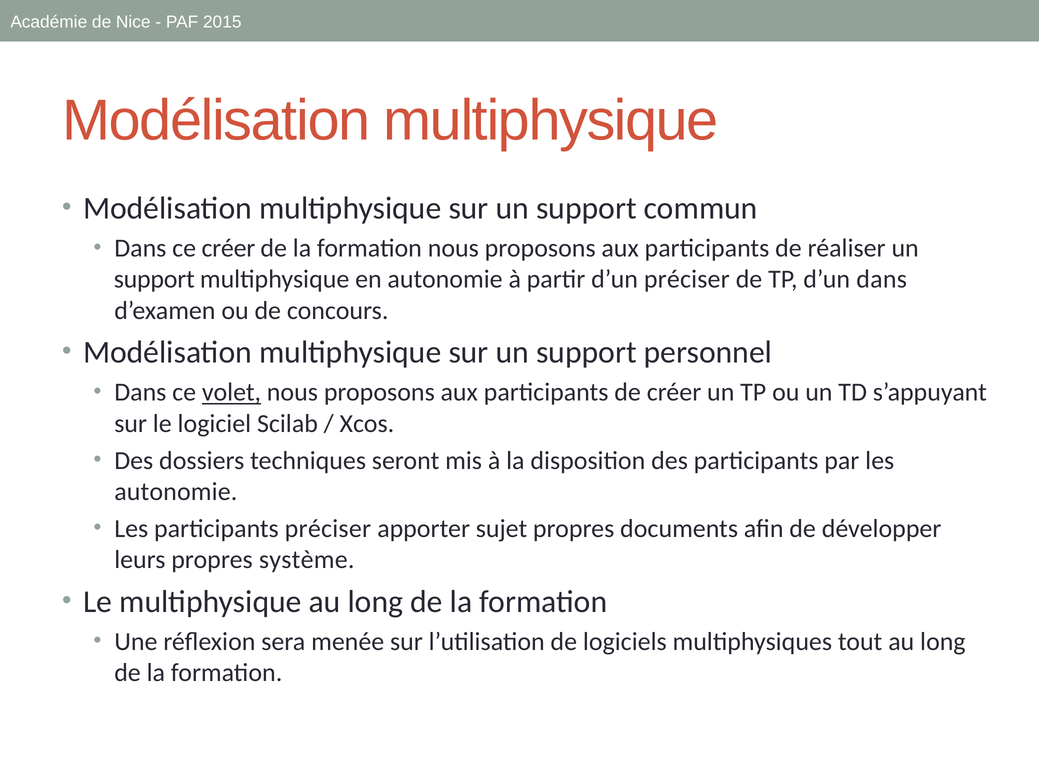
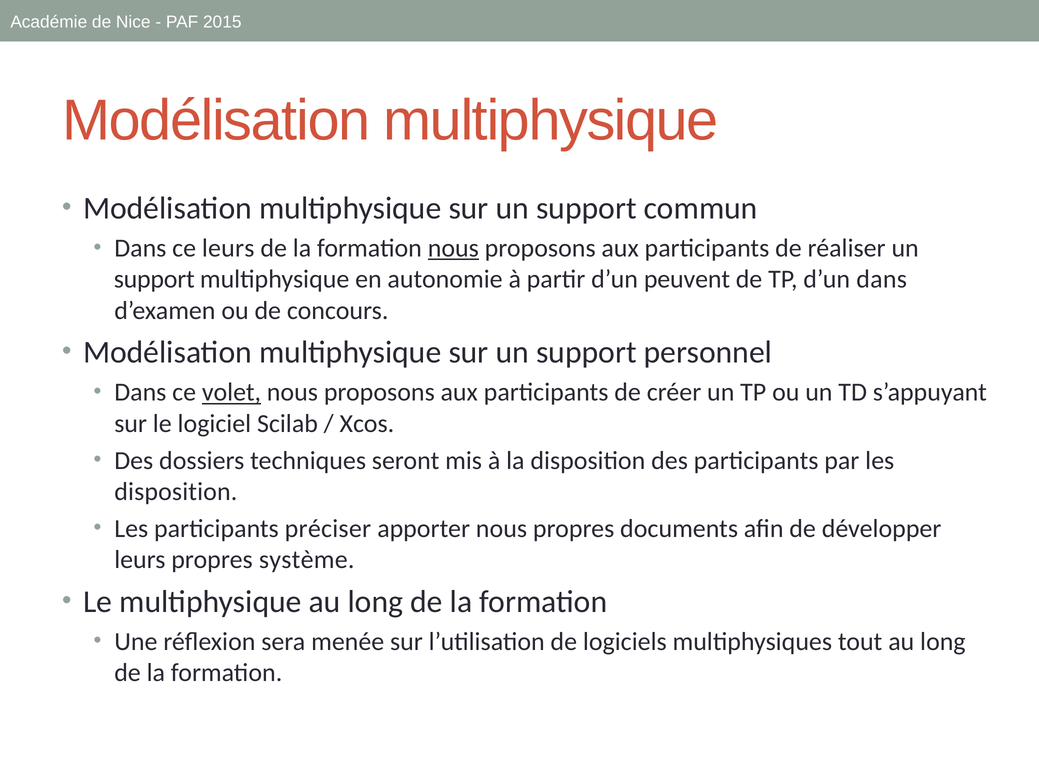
ce créer: créer -> leurs (228, 248)
nous underline: none -> present (453, 248)
d’un préciser: préciser -> peuvent (687, 279)
autonomie: autonomie -> disposition (176, 492)
apporter sujet: sujet -> nous (501, 529)
